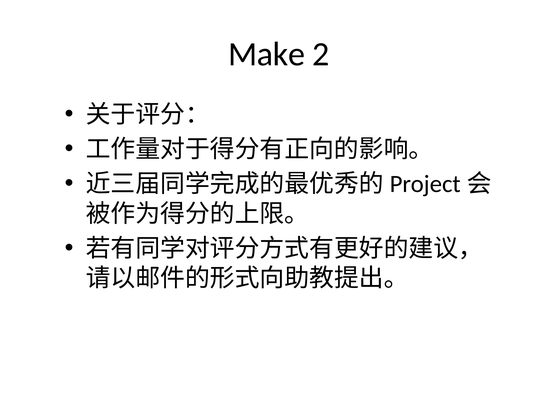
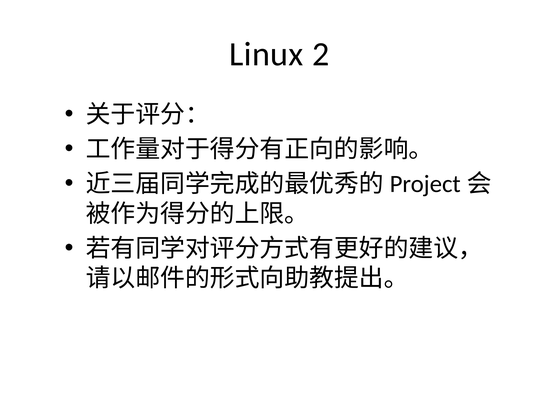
Make: Make -> Linux (266, 54)
